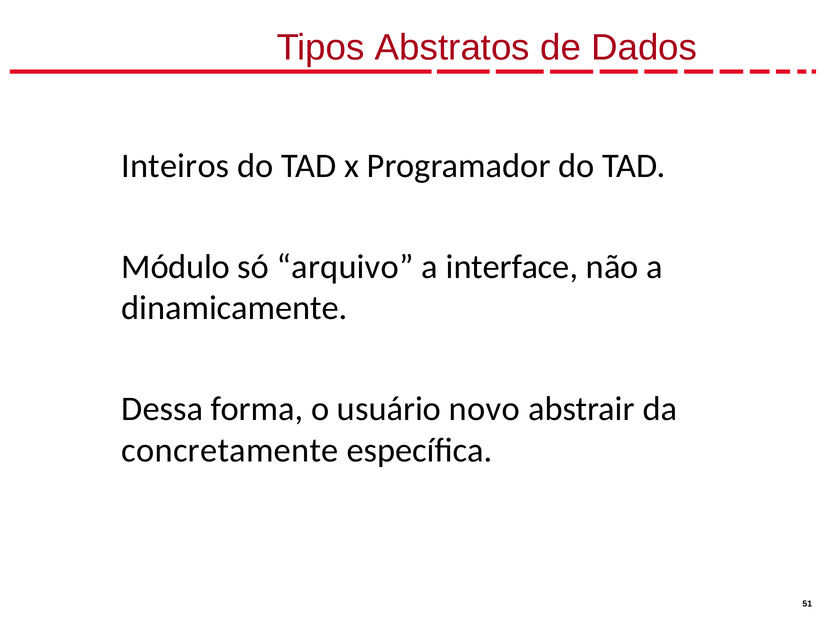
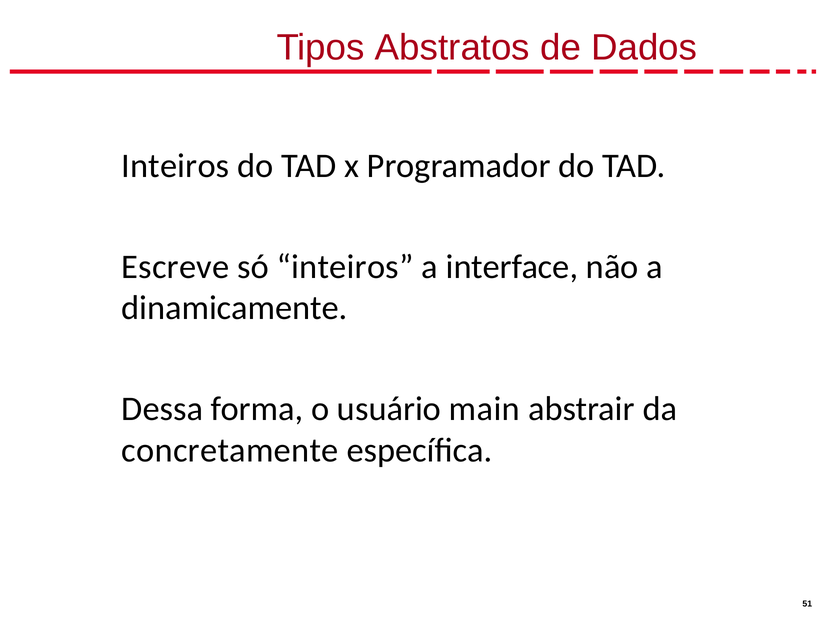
Módulo: Módulo -> Escreve (175, 267)
só arquivo: arquivo -> inteiros (345, 267)
novo: novo -> main (484, 409)
